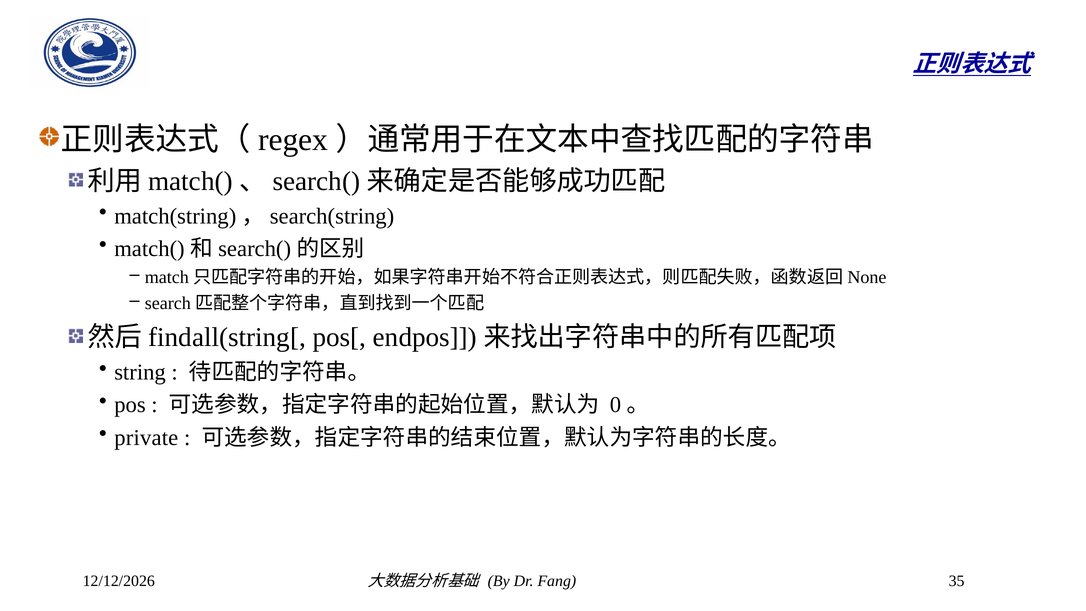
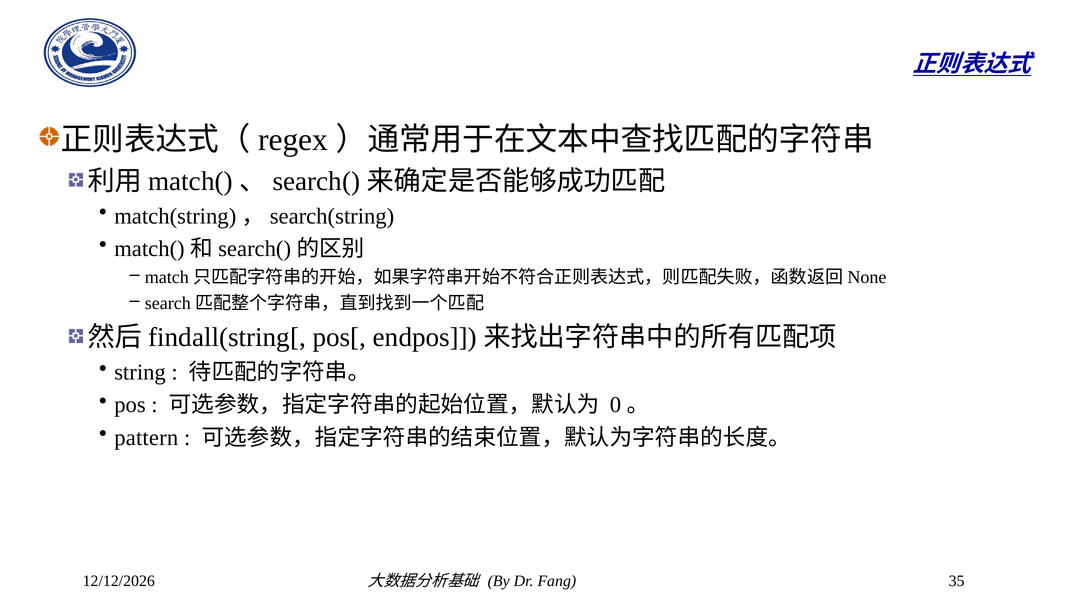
private: private -> pattern (146, 437)
